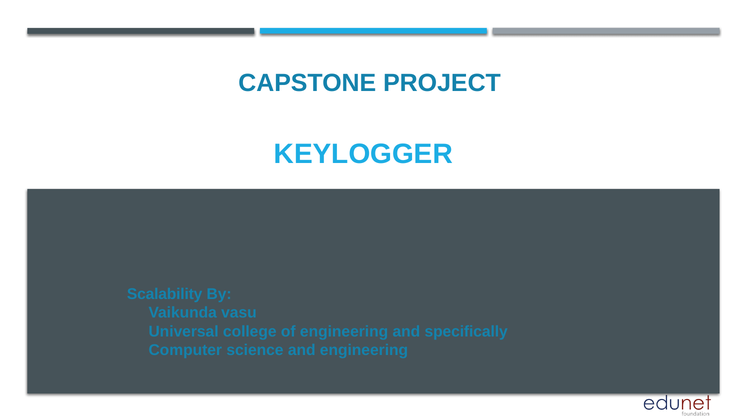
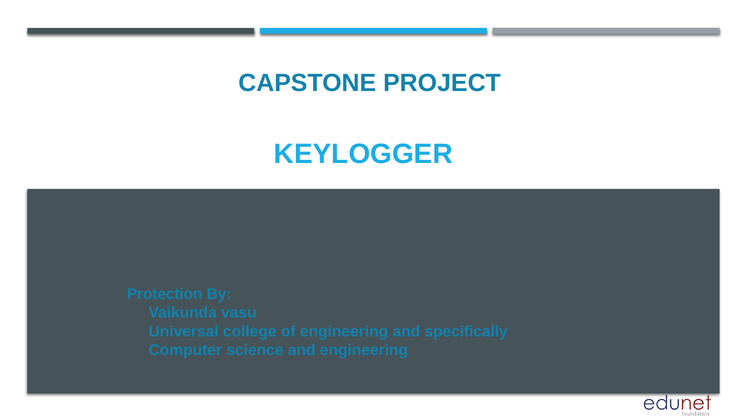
Scalability: Scalability -> Protection (165, 294)
